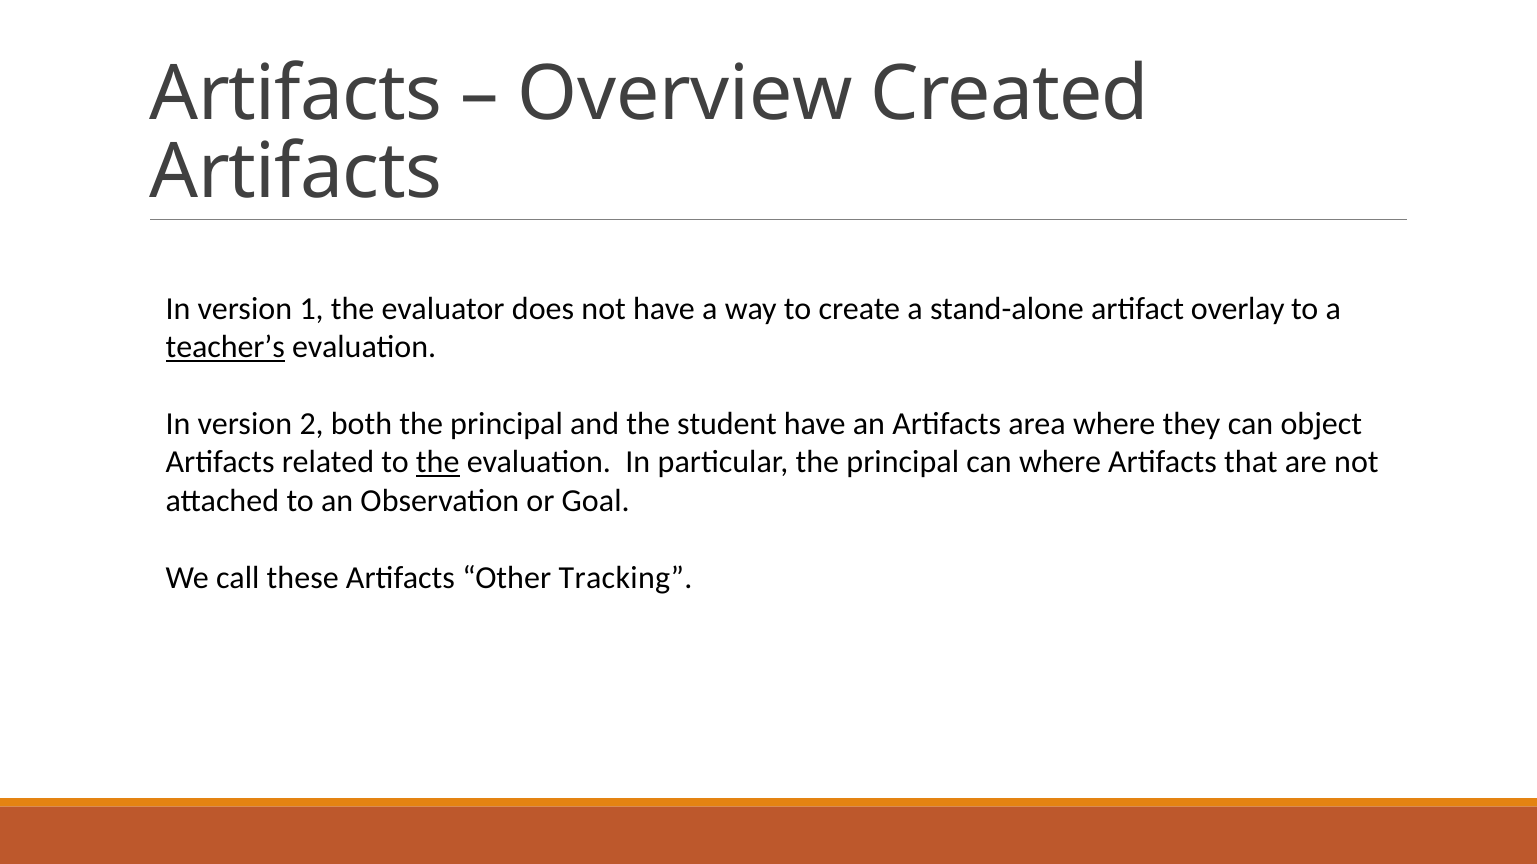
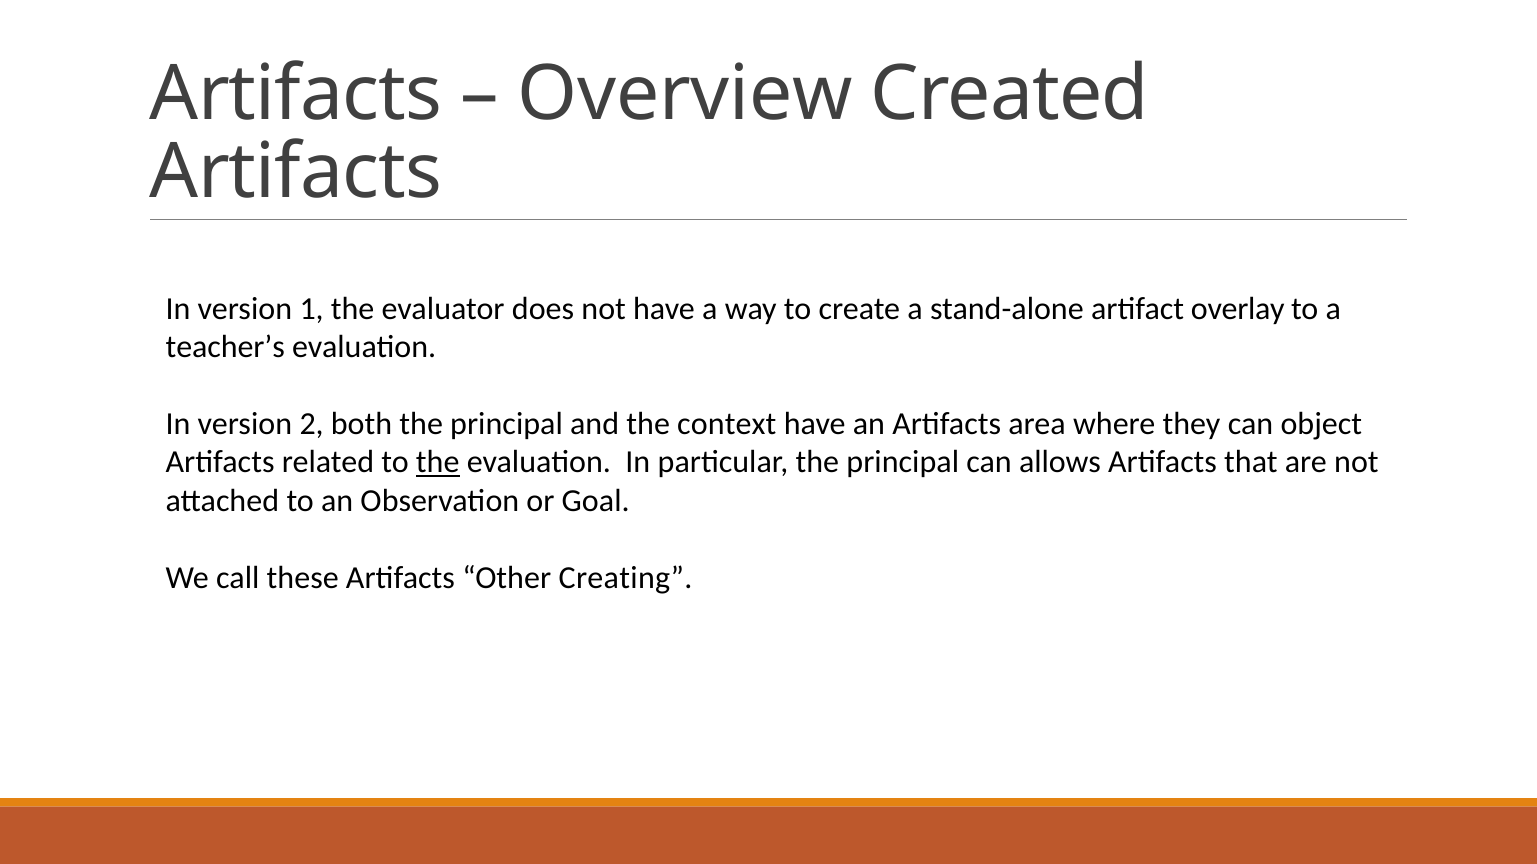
teacher’s underline: present -> none (225, 347)
student: student -> context (727, 424)
can where: where -> allows (1060, 463)
Tracking: Tracking -> Creating (626, 578)
